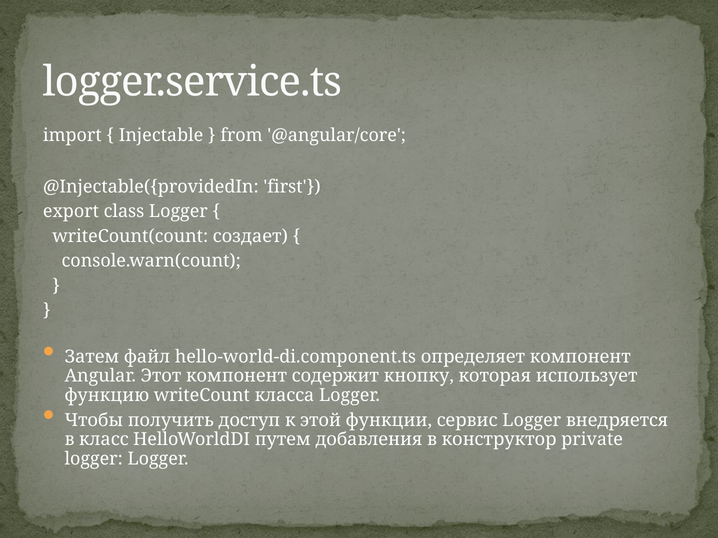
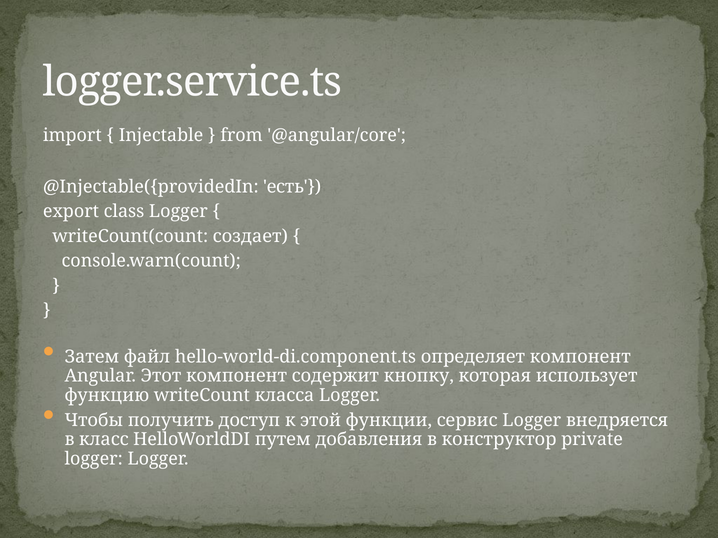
first: first -> есть (292, 187)
